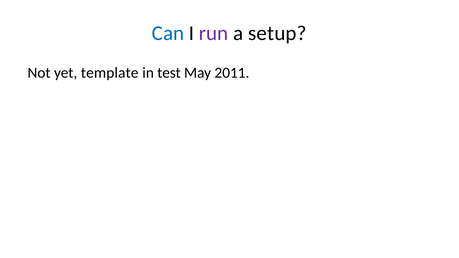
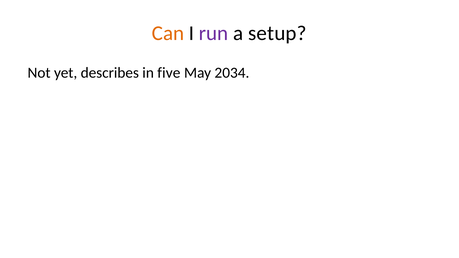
Can colour: blue -> orange (168, 33)
template: template -> describes (110, 73)
test: test -> five (169, 73)
2011: 2011 -> 2034 (232, 73)
